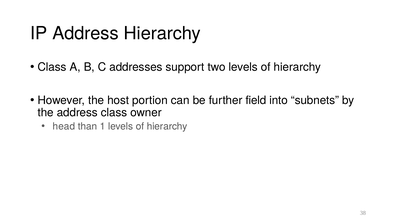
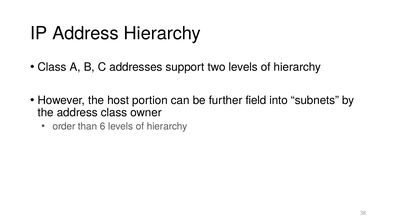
head: head -> order (64, 126)
1: 1 -> 6 (103, 126)
